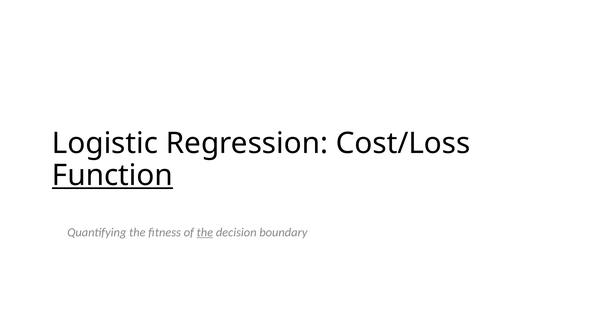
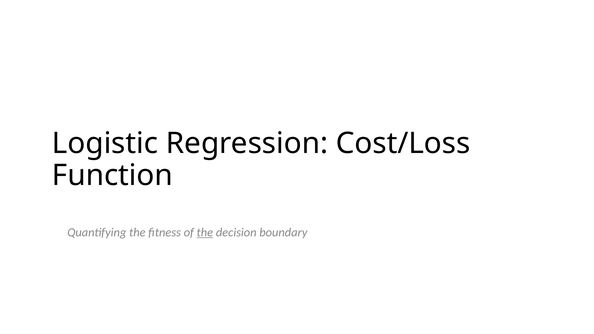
Function underline: present -> none (112, 175)
